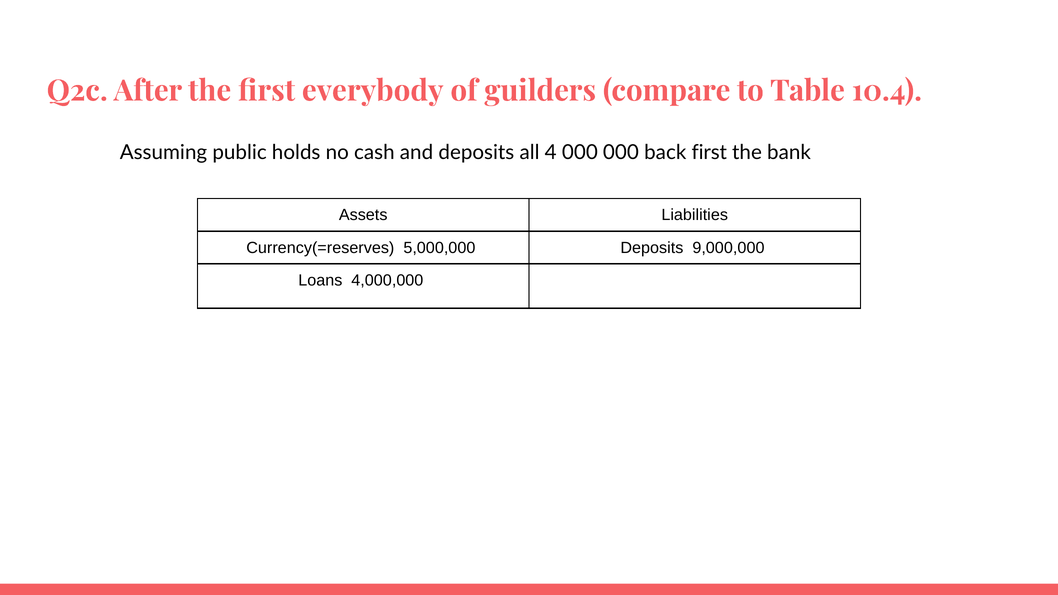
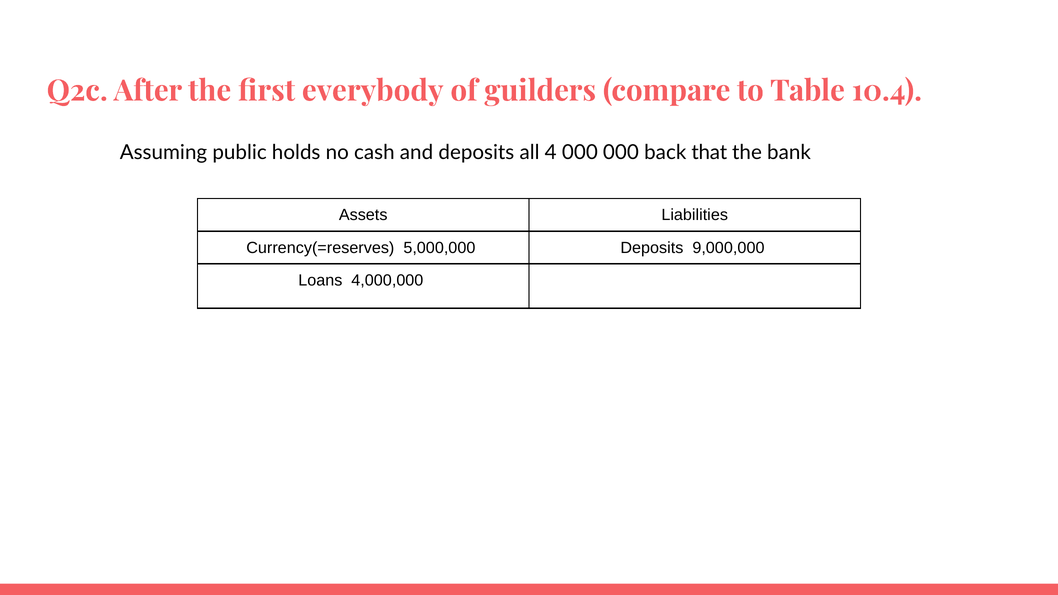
back first: first -> that (709, 153)
